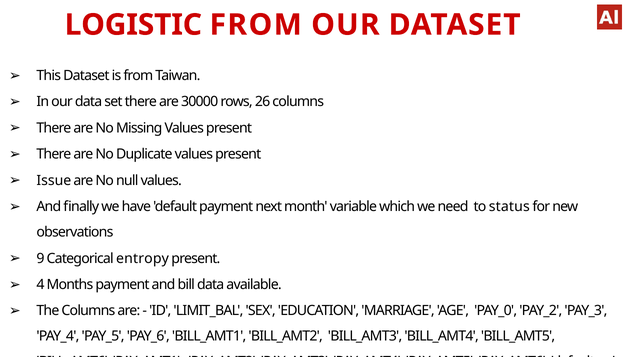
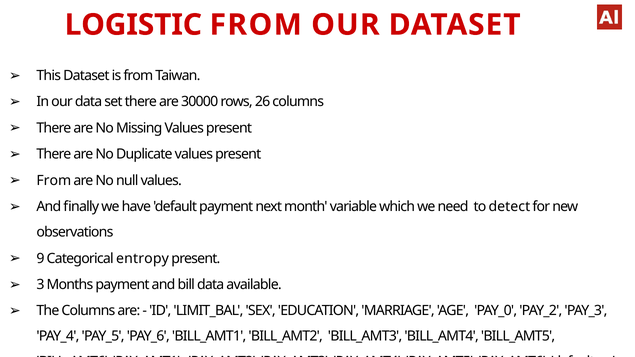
Issue: Issue -> From (54, 181)
status: status -> detect (509, 207)
4: 4 -> 3 (40, 285)
